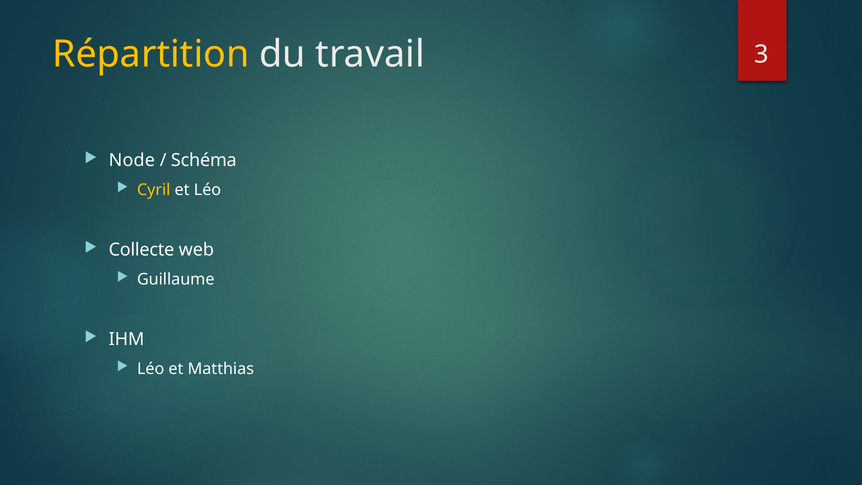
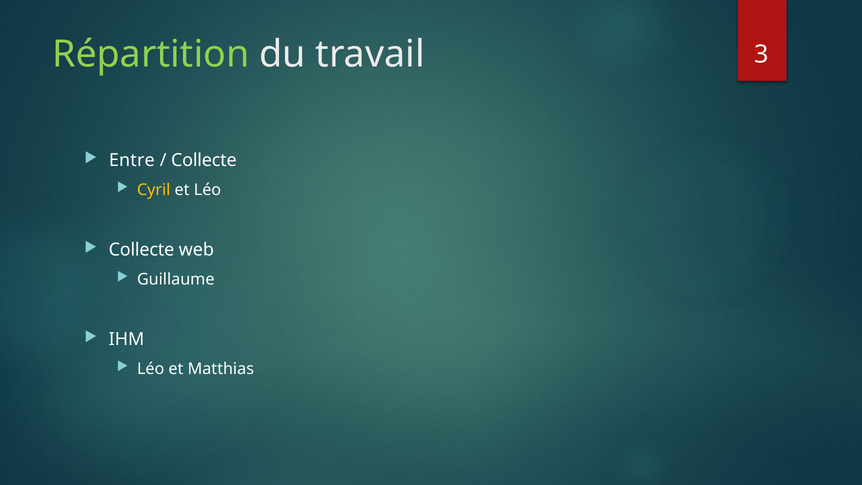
Répartition colour: yellow -> light green (151, 54)
Node: Node -> Entre (132, 160)
Schéma: Schéma -> Collecte (204, 160)
